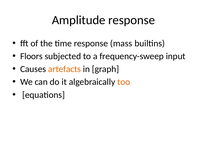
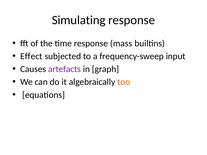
Amplitude: Amplitude -> Simulating (79, 20)
Floors: Floors -> Effect (31, 56)
artefacts colour: orange -> purple (65, 69)
